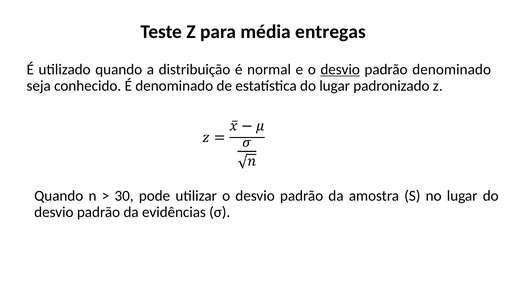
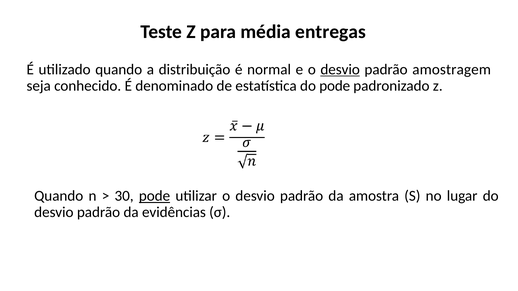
padrão denominado: denominado -> amostragem (452, 70)
do lugar: lugar -> pode (335, 86)
pode underline: none -> present (155, 196)
